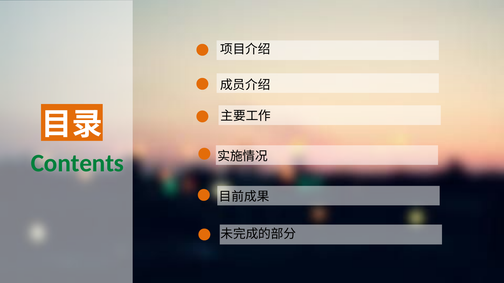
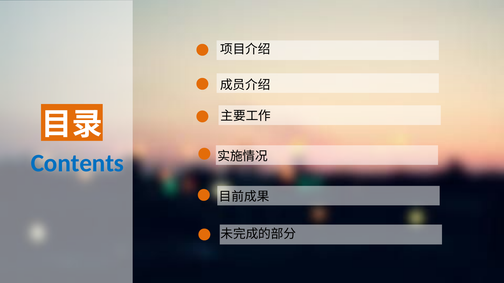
Contents colour: green -> blue (77, 163)
